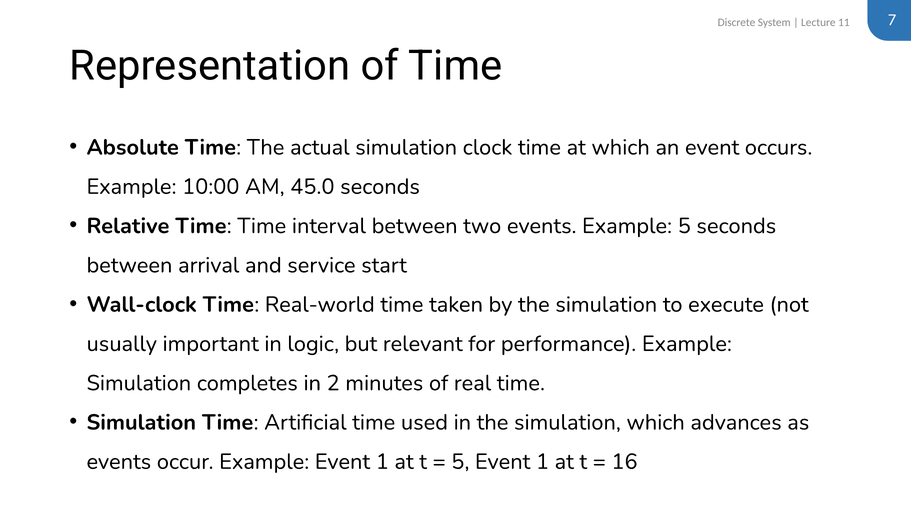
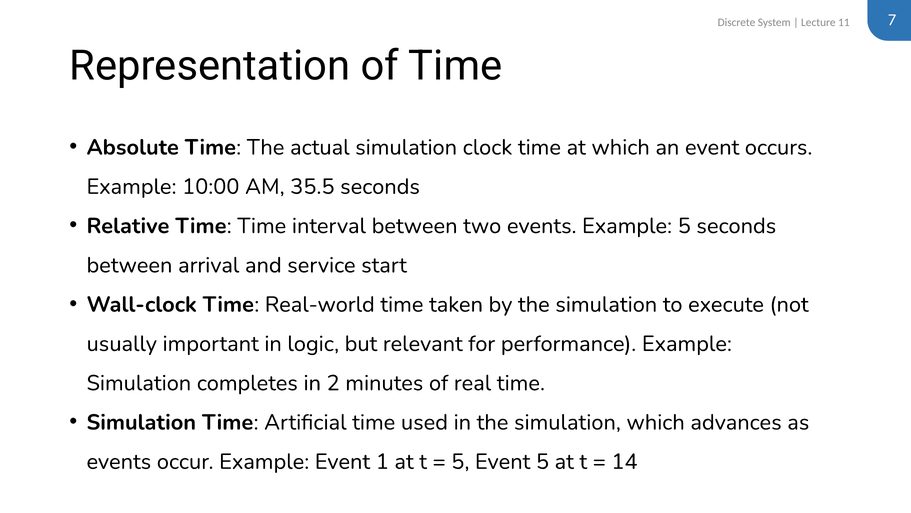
45.0: 45.0 -> 35.5 (312, 186)
5 Event 1: 1 -> 5 (542, 461)
16: 16 -> 14 (624, 461)
